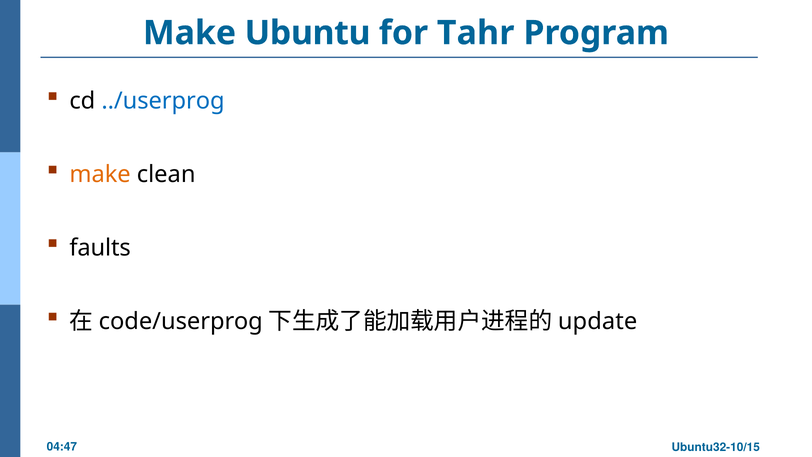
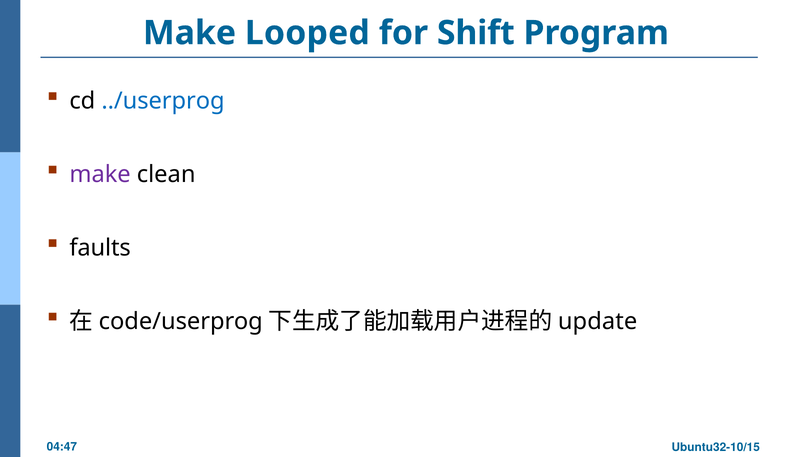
Ubuntu: Ubuntu -> Looped (307, 33)
Tahr: Tahr -> Shift (476, 33)
make colour: orange -> purple (100, 175)
